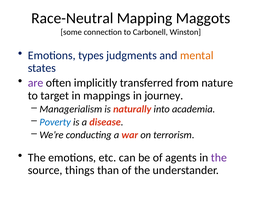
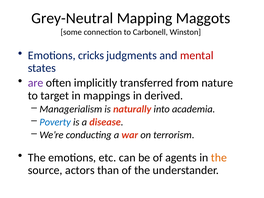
Race-Neutral: Race-Neutral -> Grey-Neutral (72, 18)
types: types -> cricks (91, 55)
mental colour: orange -> red (197, 55)
journey: journey -> derived (164, 96)
the colour: purple -> orange (219, 158)
things: things -> actors (80, 170)
